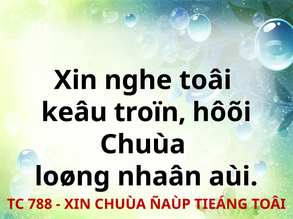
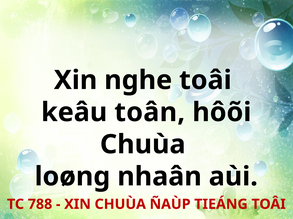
troïn: troïn -> toân (150, 113)
